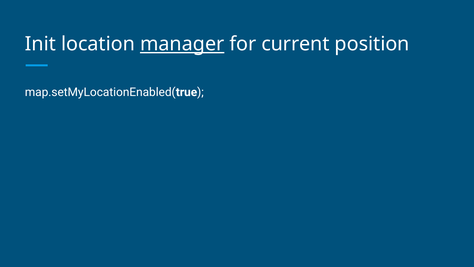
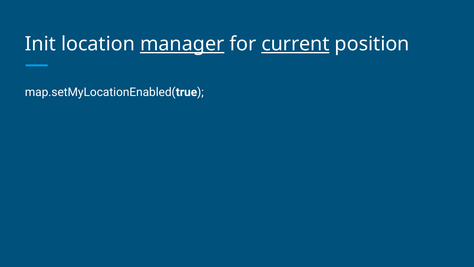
current underline: none -> present (295, 44)
